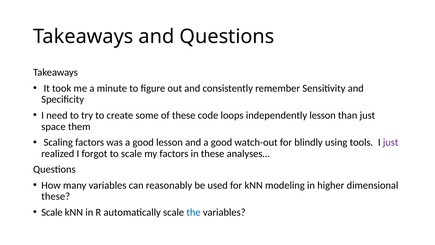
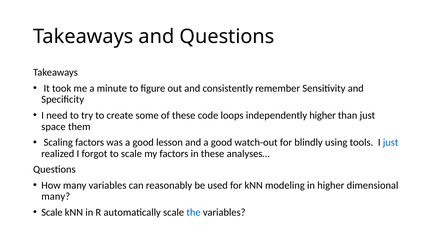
independently lesson: lesson -> higher (323, 115)
just colour: purple -> blue (391, 142)
these: these -> many (56, 196)
